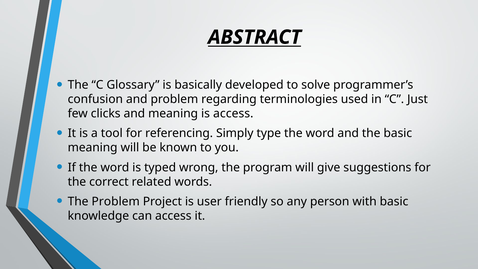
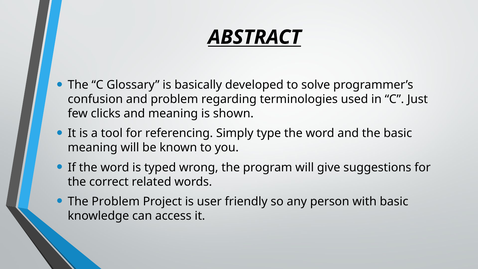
is access: access -> shown (233, 114)
